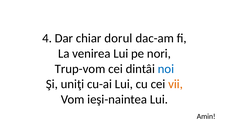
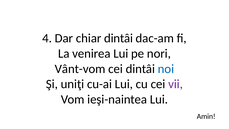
chiar dorul: dorul -> dintâi (119, 38)
Trup-vom: Trup-vom -> Vânt-vom (80, 69)
vii colour: orange -> purple (176, 84)
